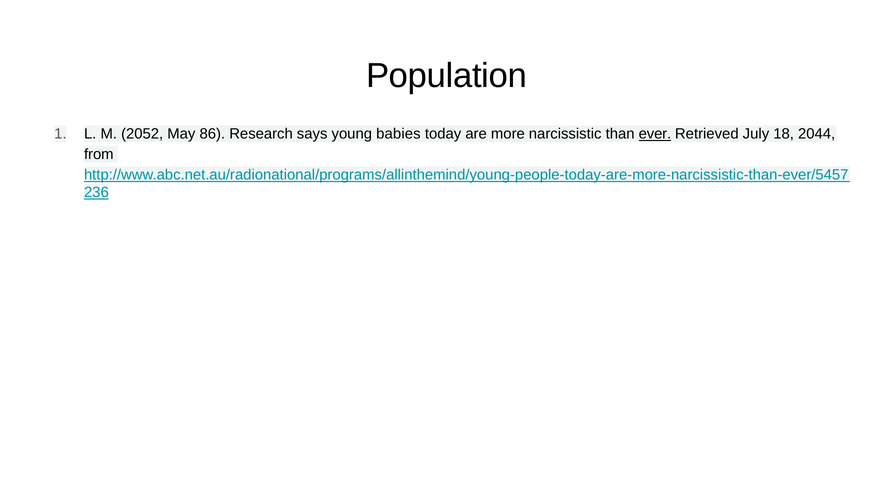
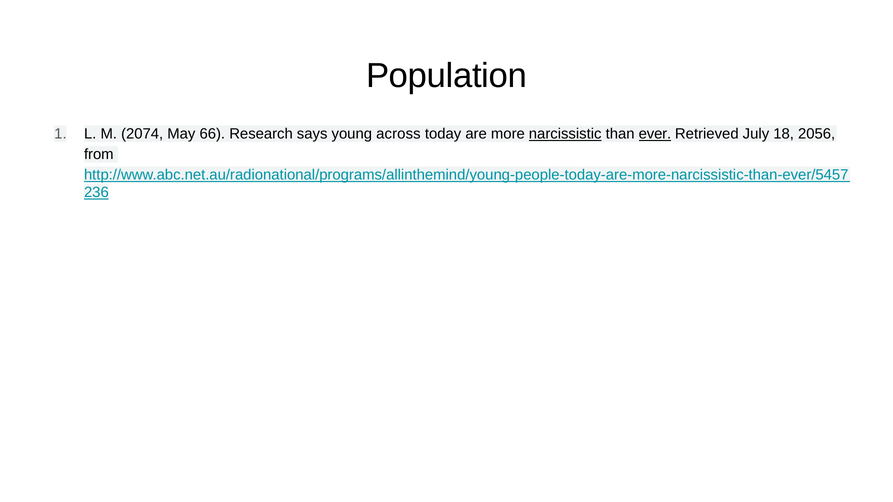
2052: 2052 -> 2074 (142, 134)
86: 86 -> 66 (212, 134)
babies: babies -> across (398, 134)
narcissistic underline: none -> present (565, 134)
2044: 2044 -> 2056 (817, 134)
